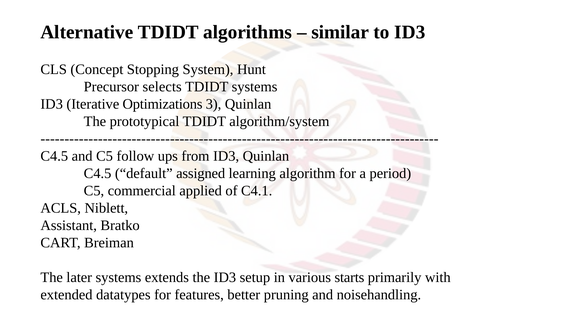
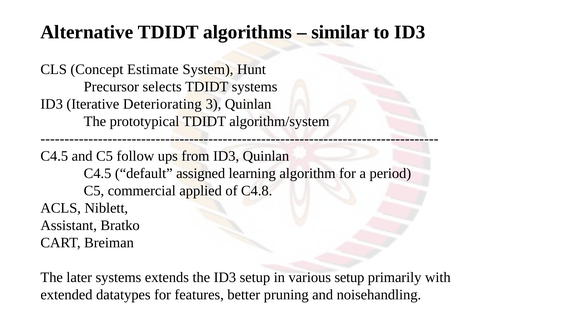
Stopping: Stopping -> Estimate (153, 69)
Optimizations: Optimizations -> Deteriorating (162, 104)
C4.1: C4.1 -> C4.8 (257, 191)
various starts: starts -> setup (349, 277)
